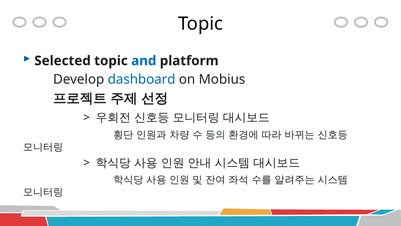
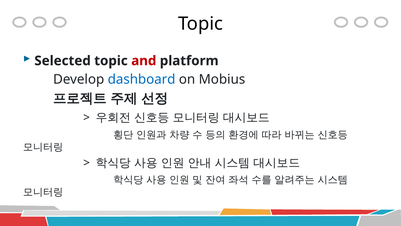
and colour: blue -> red (144, 61)
